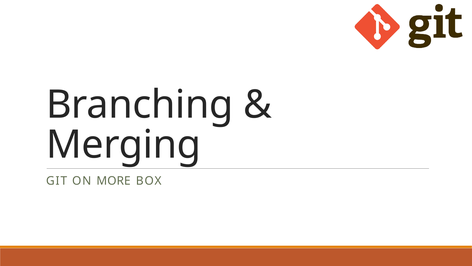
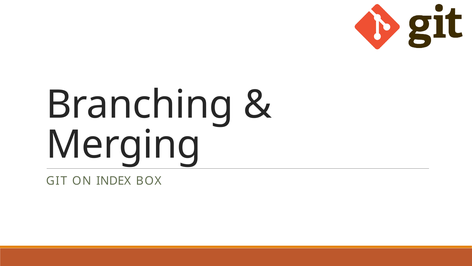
MORE: MORE -> INDEX (114, 180)
